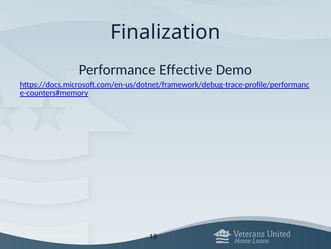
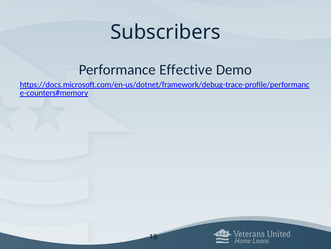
Finalization: Finalization -> Subscribers (165, 32)
